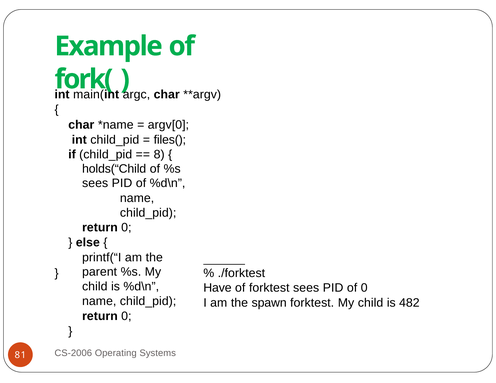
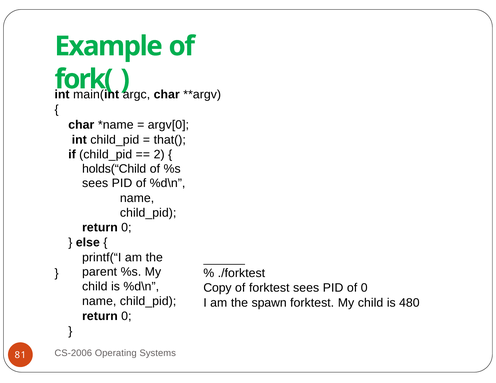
files(: files( -> that( (170, 140)
8: 8 -> 2 (159, 155)
Have: Have -> Copy (217, 288)
482: 482 -> 480 (409, 303)
